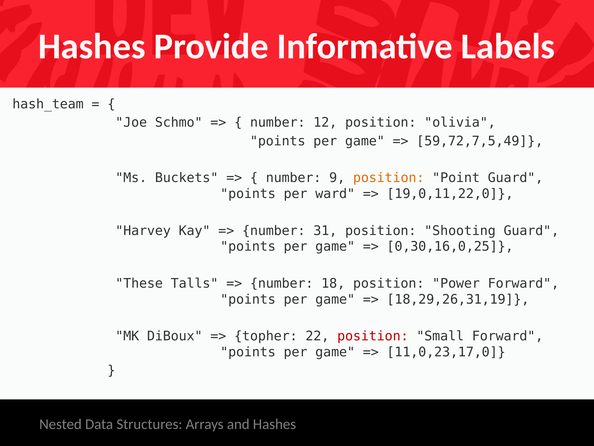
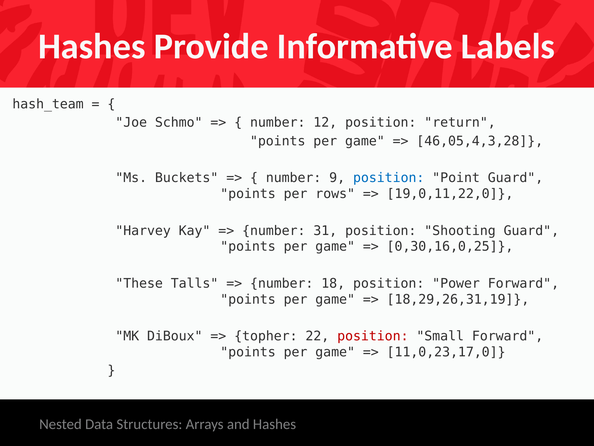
olivia: olivia -> return (460, 122)
59,72,7,5,49: 59,72,7,5,49 -> 46,05,4,3,28 (480, 141)
position colour: orange -> blue (389, 178)
ward: ward -> rows (335, 194)
